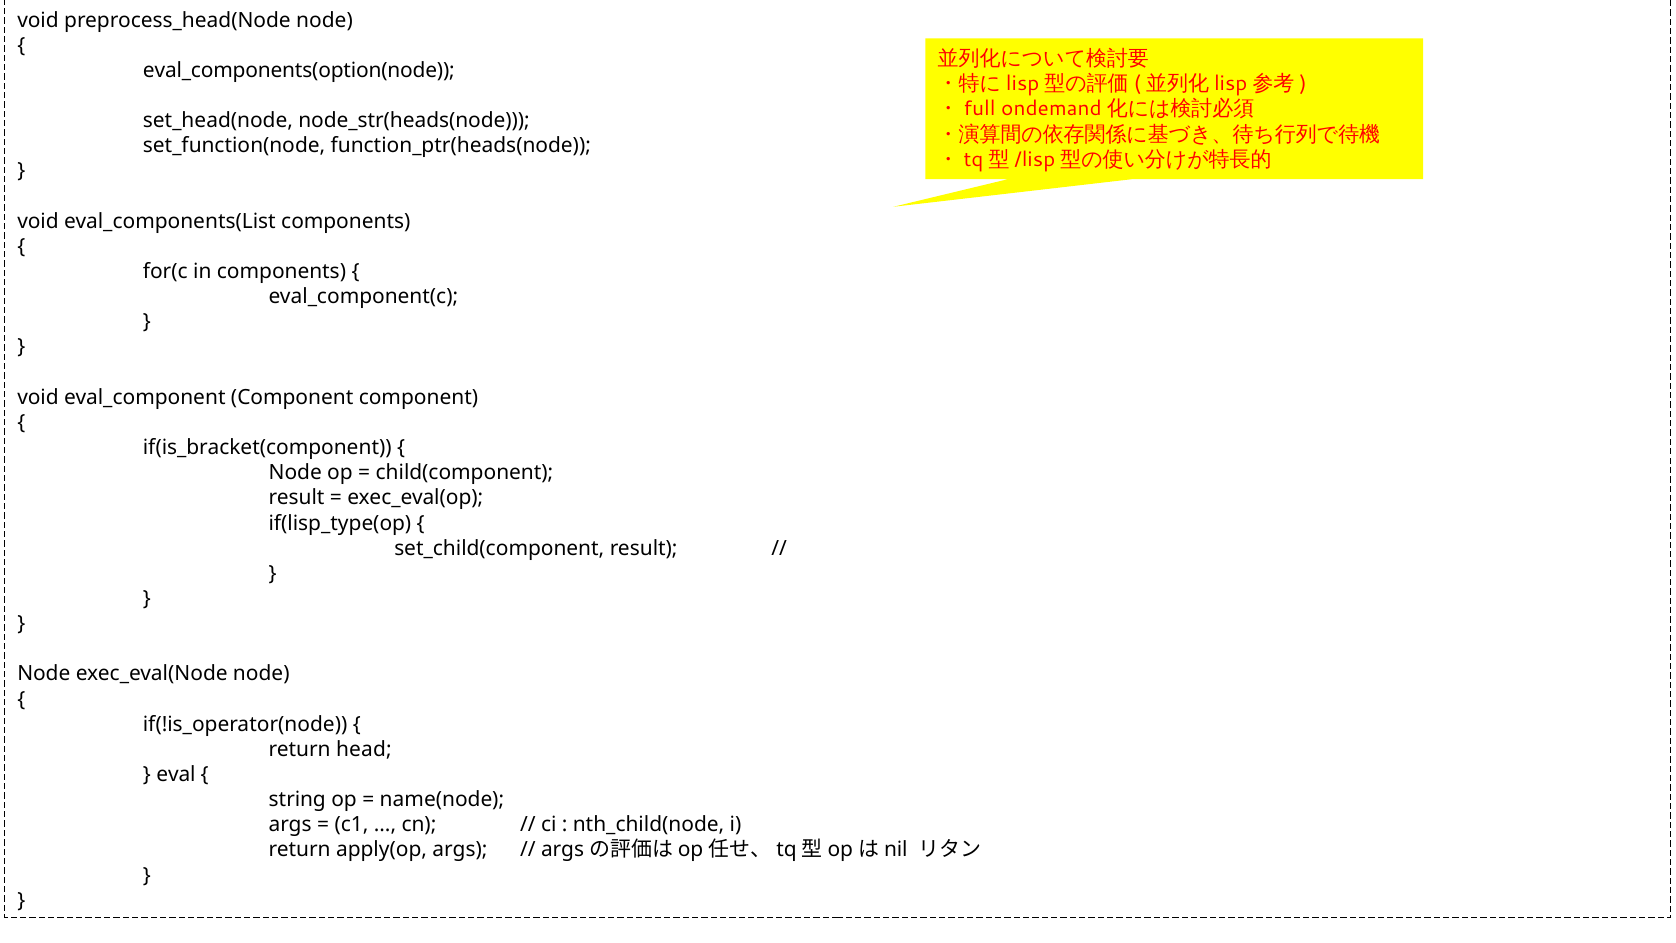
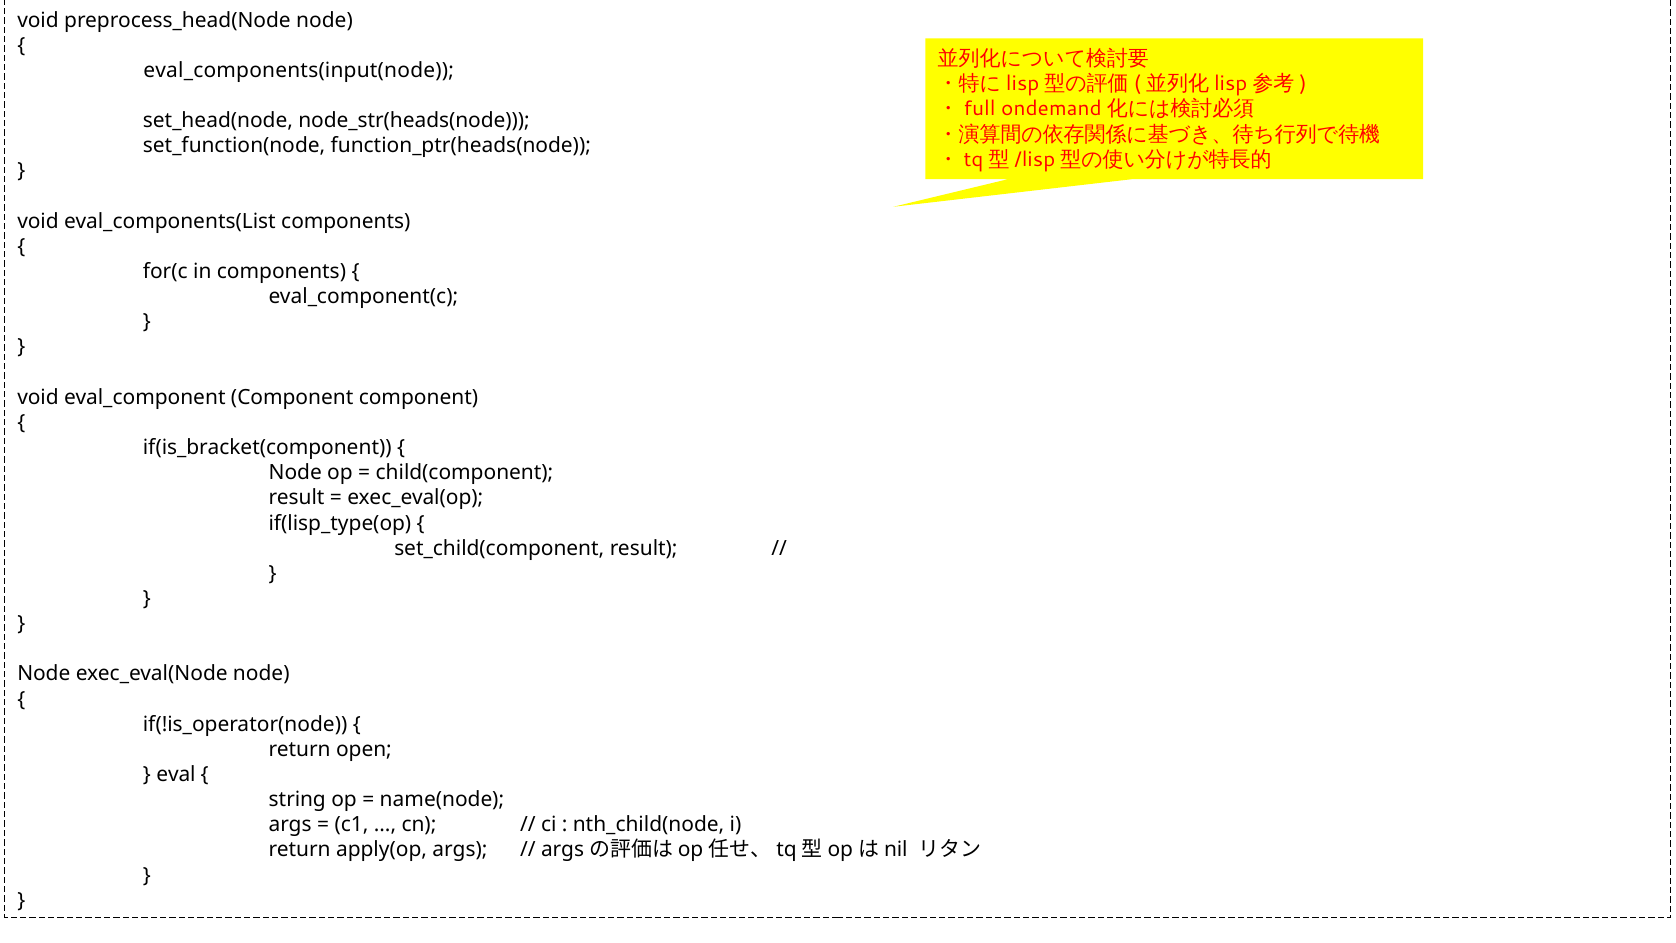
eval_components(option(node: eval_components(option(node -> eval_components(input(node (299, 70)
head: head -> open (364, 749)
